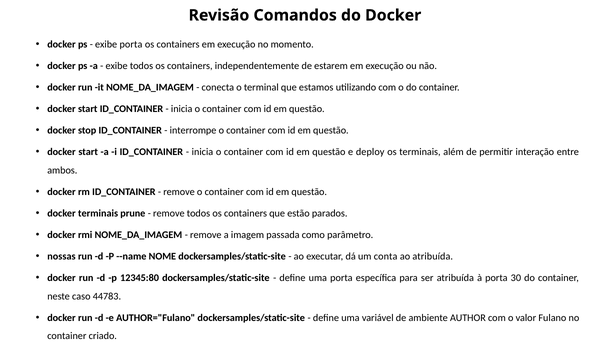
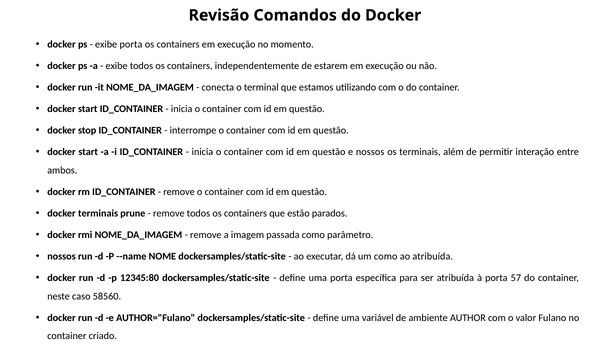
e deploy: deploy -> nossos (370, 152)
nossas: nossas -> nossos (61, 256)
um conta: conta -> como (386, 256)
30: 30 -> 57 (516, 278)
44783: 44783 -> 58560 (107, 296)
